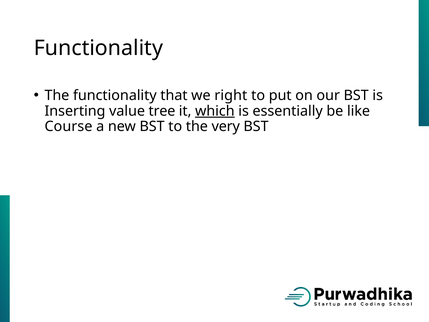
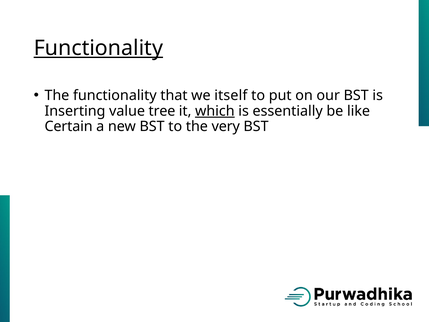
Functionality underline: none -> present (98, 48)
right: right -> itself (231, 95)
Course: Course -> Certain (69, 126)
